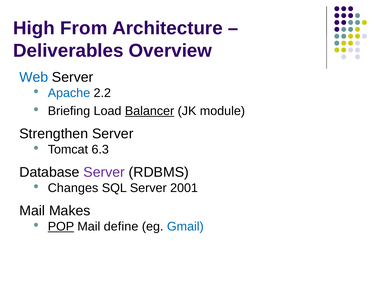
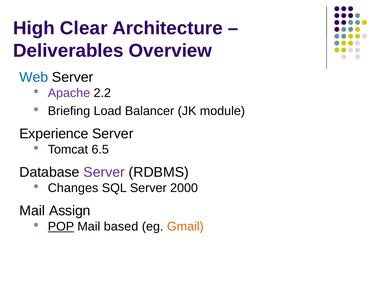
From: From -> Clear (84, 28)
Apache colour: blue -> purple (69, 93)
Balancer underline: present -> none (150, 111)
Strengthen: Strengthen -> Experience (54, 134)
6.3: 6.3 -> 6.5 (100, 150)
2001: 2001 -> 2000 (184, 188)
Makes: Makes -> Assign (70, 211)
define: define -> based (121, 227)
Gmail colour: blue -> orange (185, 227)
